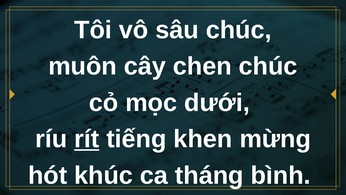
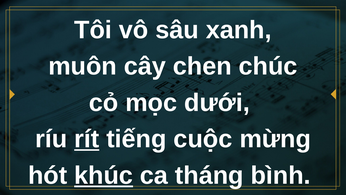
sâu chúc: chúc -> xanh (239, 30)
khen: khen -> cuộc (203, 139)
khúc underline: none -> present (104, 175)
